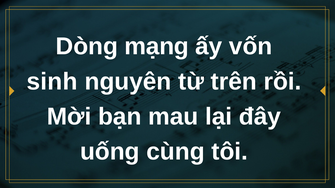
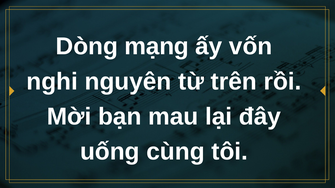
sinh: sinh -> nghi (52, 82)
